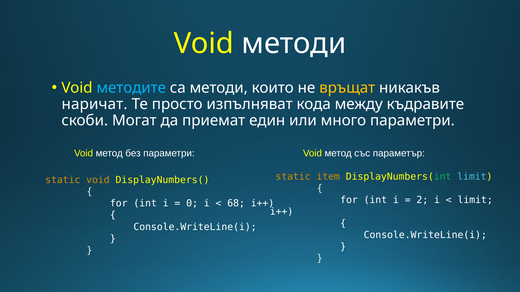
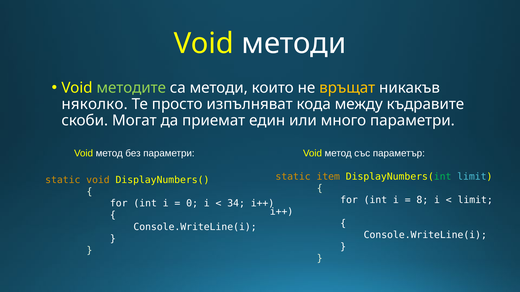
методите colour: light blue -> light green (131, 88)
наричат: наричат -> няколко (95, 104)
2: 2 -> 8 (422, 200)
68: 68 -> 34 (236, 204)
